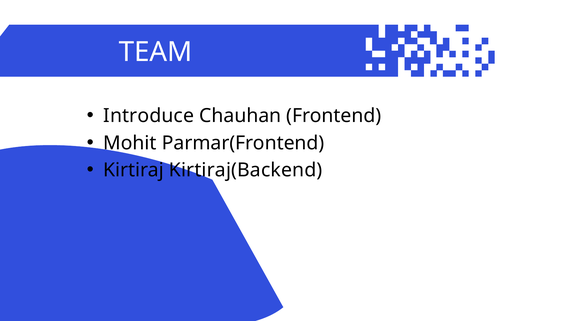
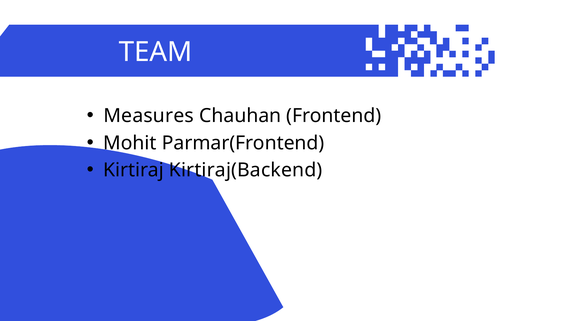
Introduce: Introduce -> Measures (149, 116)
